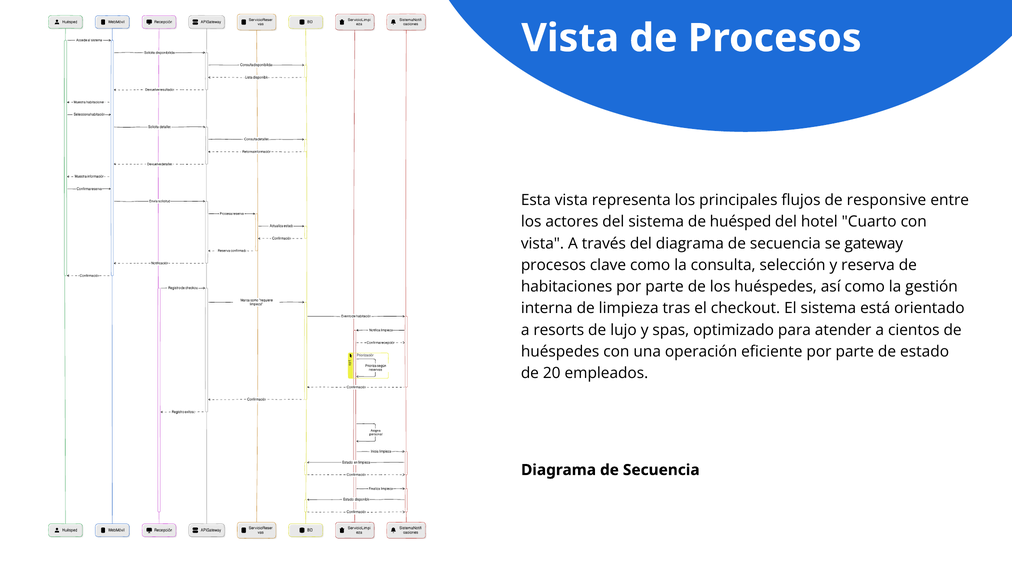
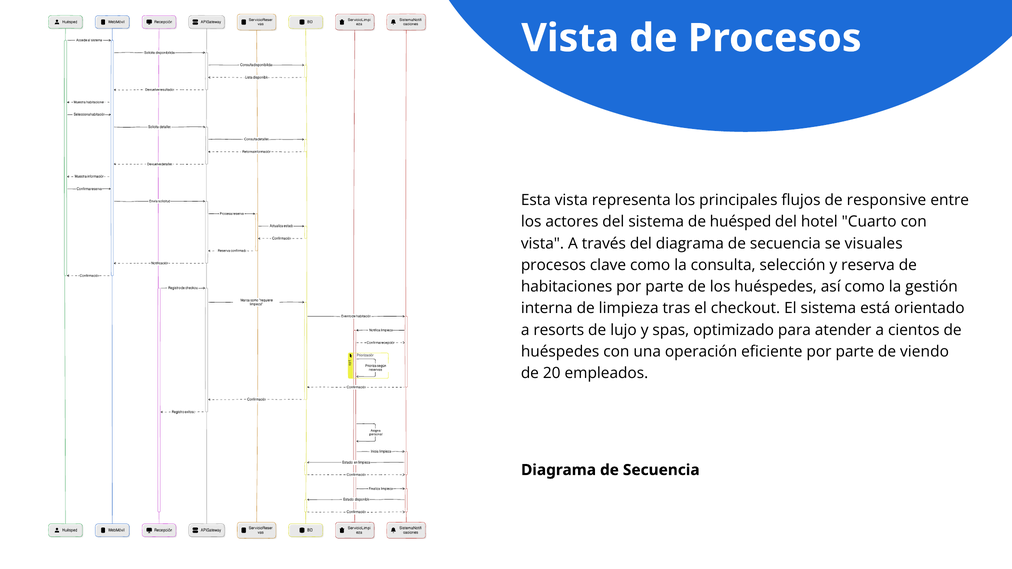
gateway: gateway -> visuales (874, 244)
estado: estado -> viendo (925, 352)
